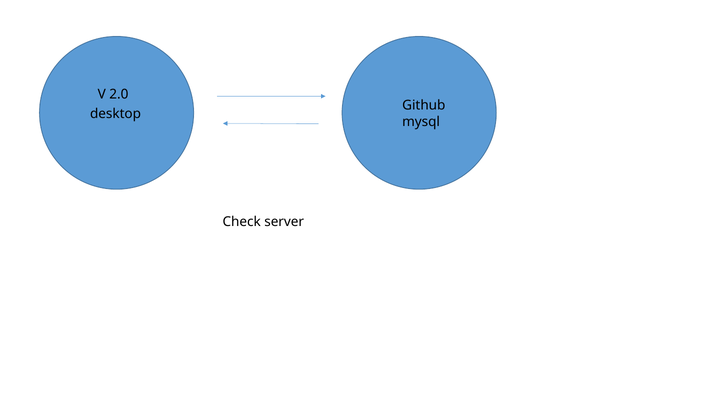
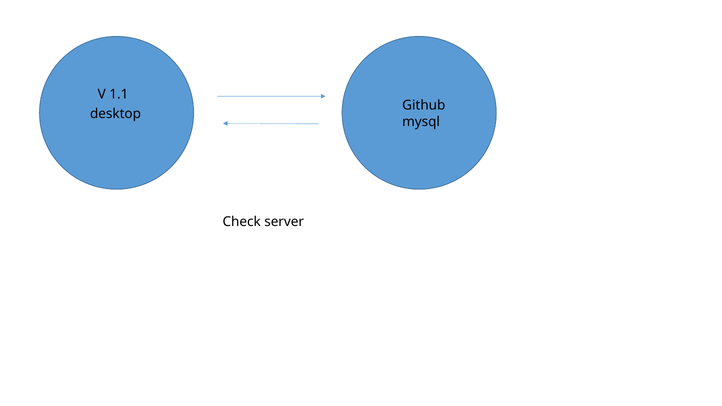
2.0: 2.0 -> 1.1 (119, 94)
